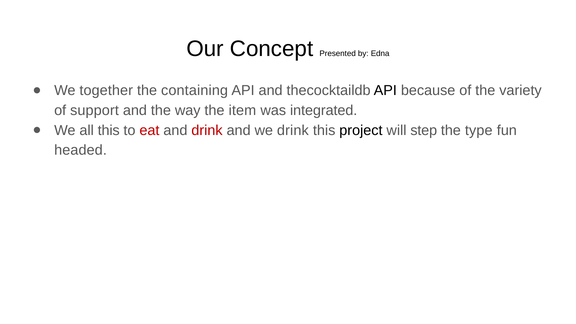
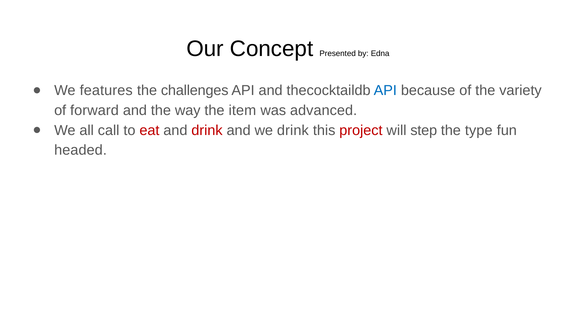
together: together -> features (106, 91)
containing: containing -> challenges (195, 91)
API colour: black -> blue (385, 91)
support: support -> forward (94, 110)
integrated: integrated -> advanced (324, 110)
all this: this -> call (109, 130)
project colour: black -> red (361, 130)
